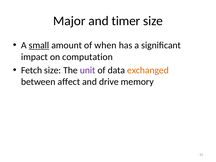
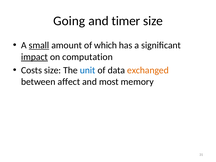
Major: Major -> Going (69, 21)
when: when -> which (106, 45)
impact underline: none -> present (34, 57)
Fetch: Fetch -> Costs (32, 70)
unit colour: purple -> blue (88, 70)
drive: drive -> most (109, 82)
